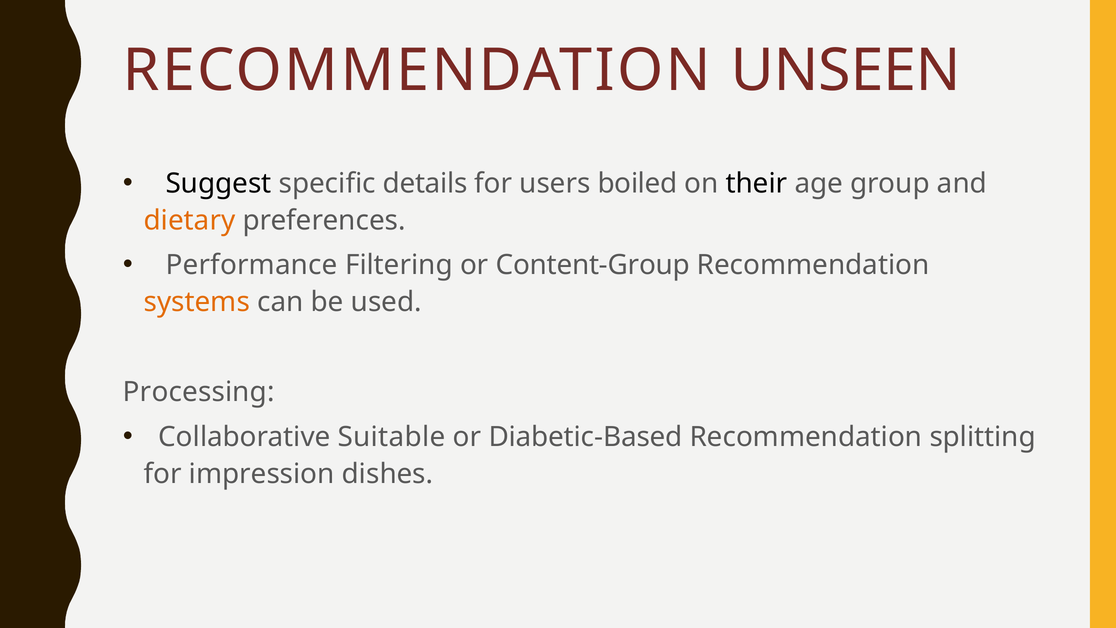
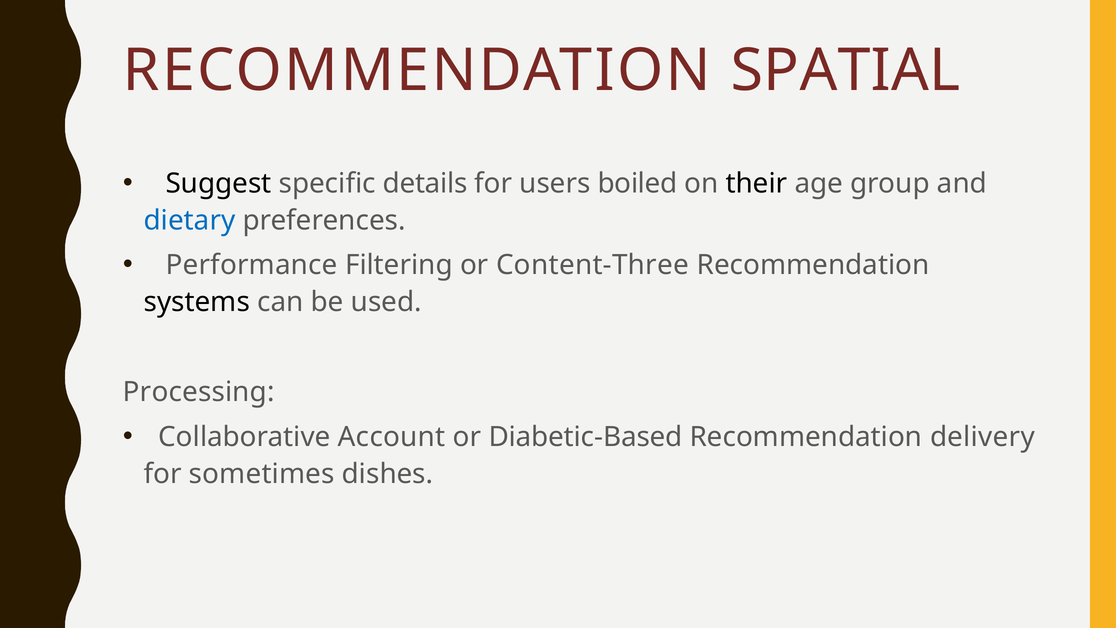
UNSEEN: UNSEEN -> SPATIAL (846, 71)
dietary colour: orange -> blue (190, 220)
Content-Group: Content-Group -> Content-Three (593, 265)
systems colour: orange -> black (197, 302)
Suitable: Suitable -> Account (392, 437)
splitting: splitting -> delivery (983, 437)
impression: impression -> sometimes (262, 474)
